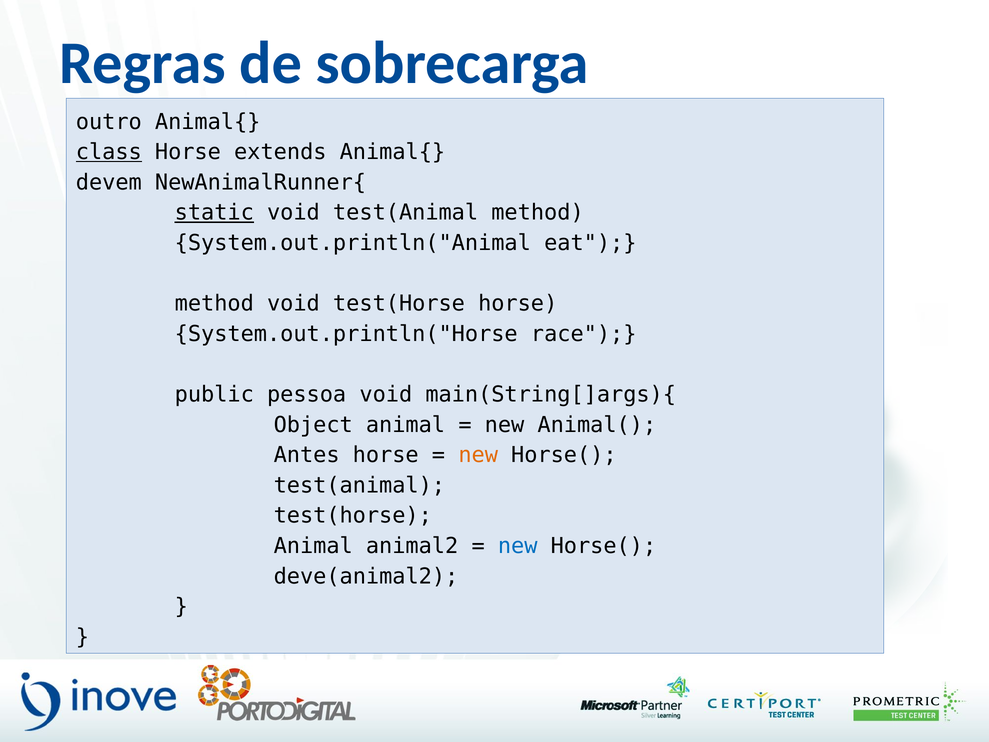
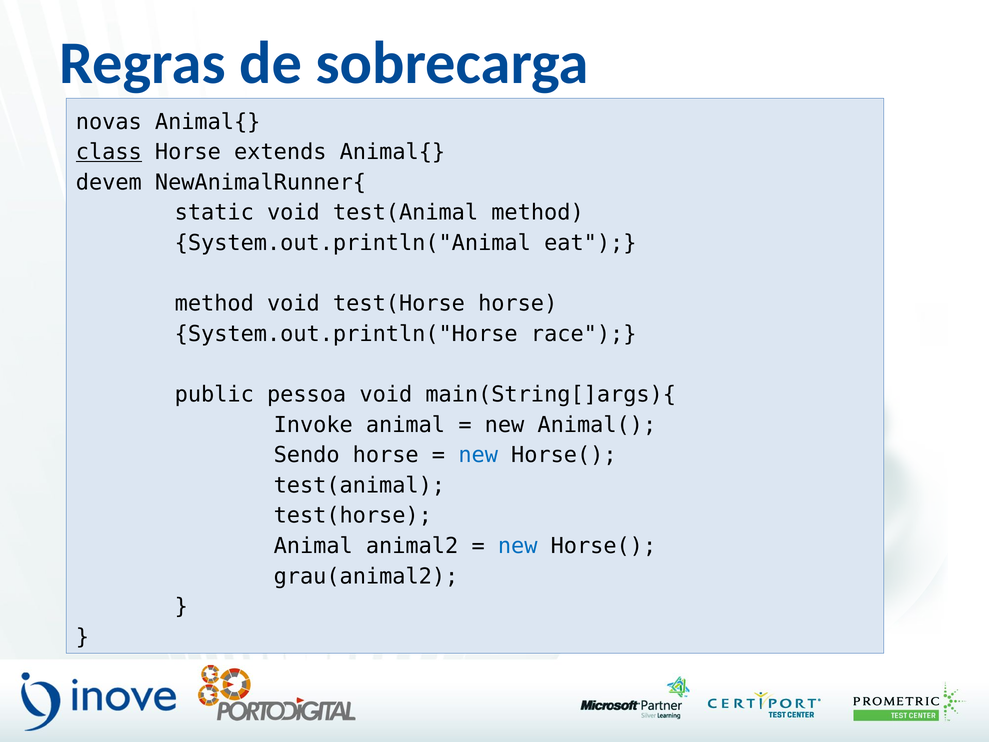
outro: outro -> novas (109, 122)
static underline: present -> none (214, 213)
Object: Object -> Invoke (313, 425)
Antes: Antes -> Sendo (307, 455)
new colour: orange -> blue (478, 455)
deve(animal2: deve(animal2 -> grau(animal2 (366, 576)
